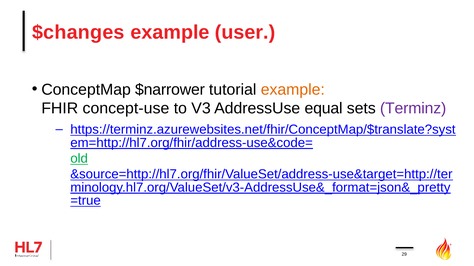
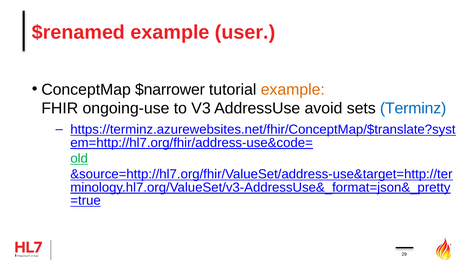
$changes: $changes -> $renamed (78, 32)
concept-use: concept-use -> ongoing-use (126, 109)
equal: equal -> avoid (323, 109)
Terminz colour: purple -> blue (413, 109)
